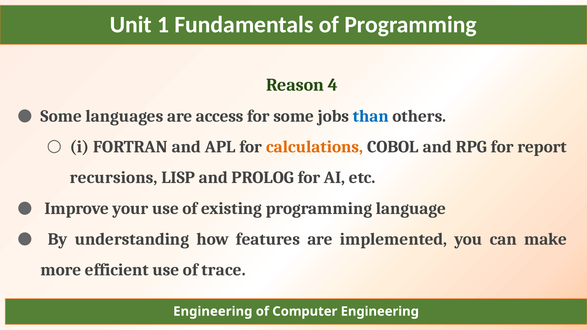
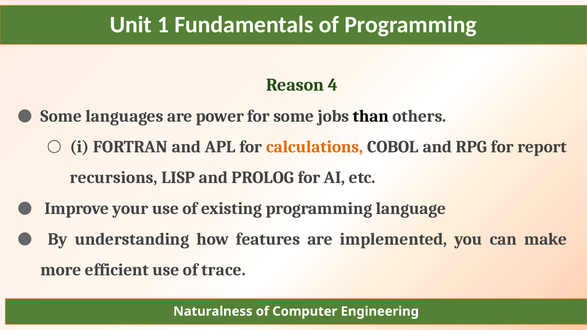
access: access -> power (220, 116)
than colour: blue -> black (371, 116)
Engineering: Engineering -> Naturalness (213, 312)
